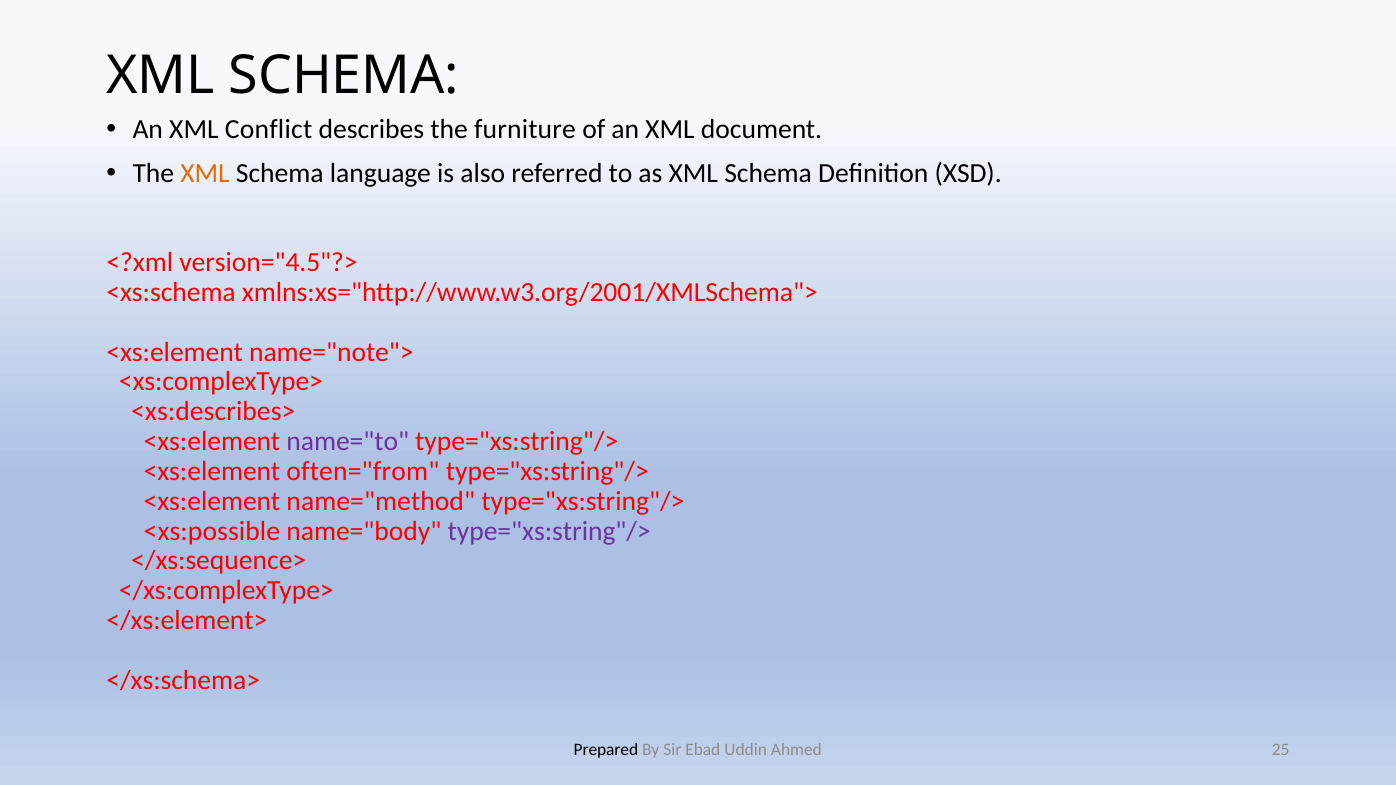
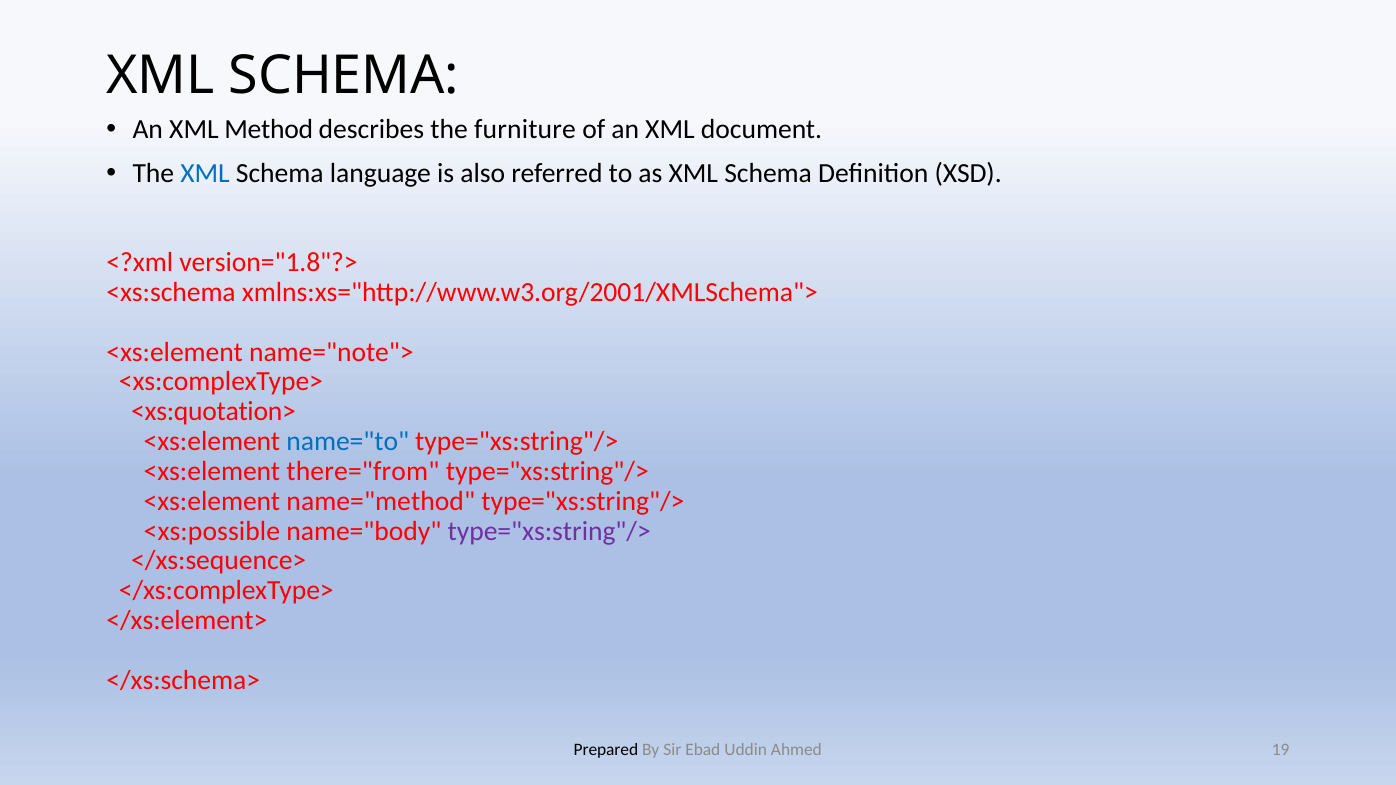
Conflict: Conflict -> Method (269, 129)
XML colour: orange -> blue (205, 174)
version="4.5"?>: version="4.5"?> -> version="1.8"?> (269, 263)
<xs:describes>: <xs:describes> -> <xs:quotation> (213, 412)
name="to colour: purple -> blue (348, 442)
often="from: often="from -> there="from (363, 471)
25: 25 -> 19 (1281, 750)
